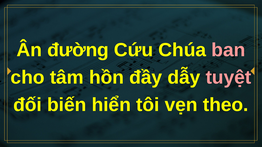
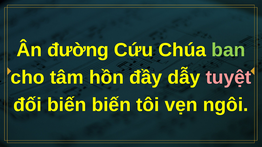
ban colour: pink -> light green (228, 50)
biến hiển: hiển -> biến (111, 105)
theo: theo -> ngôi (226, 105)
